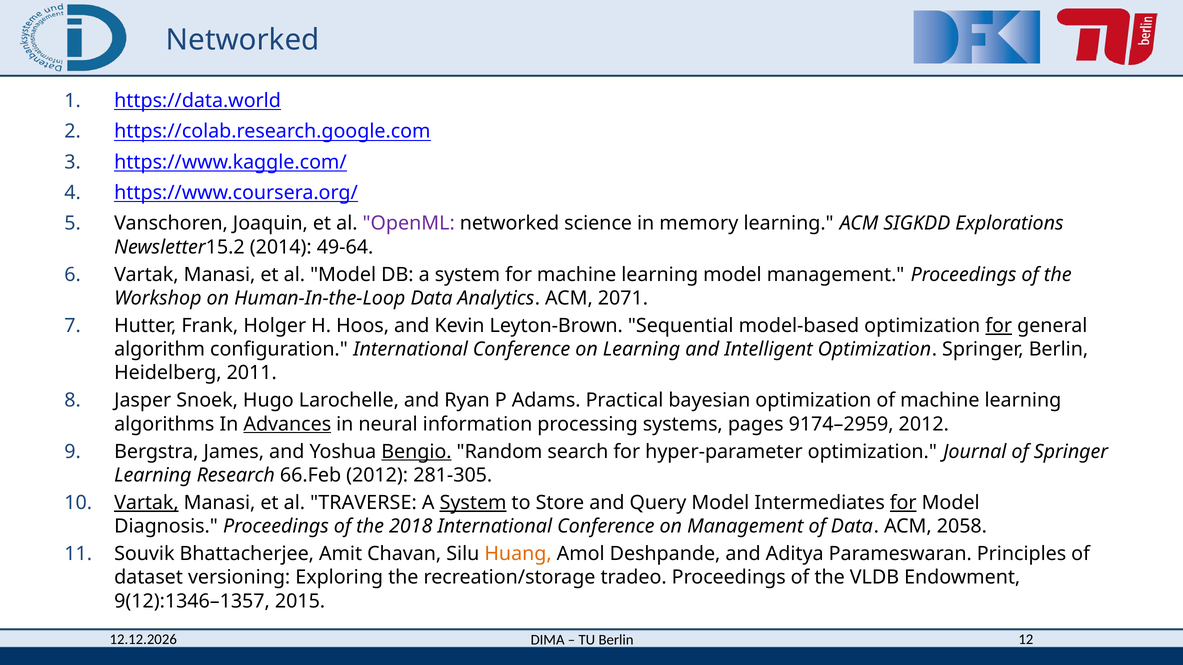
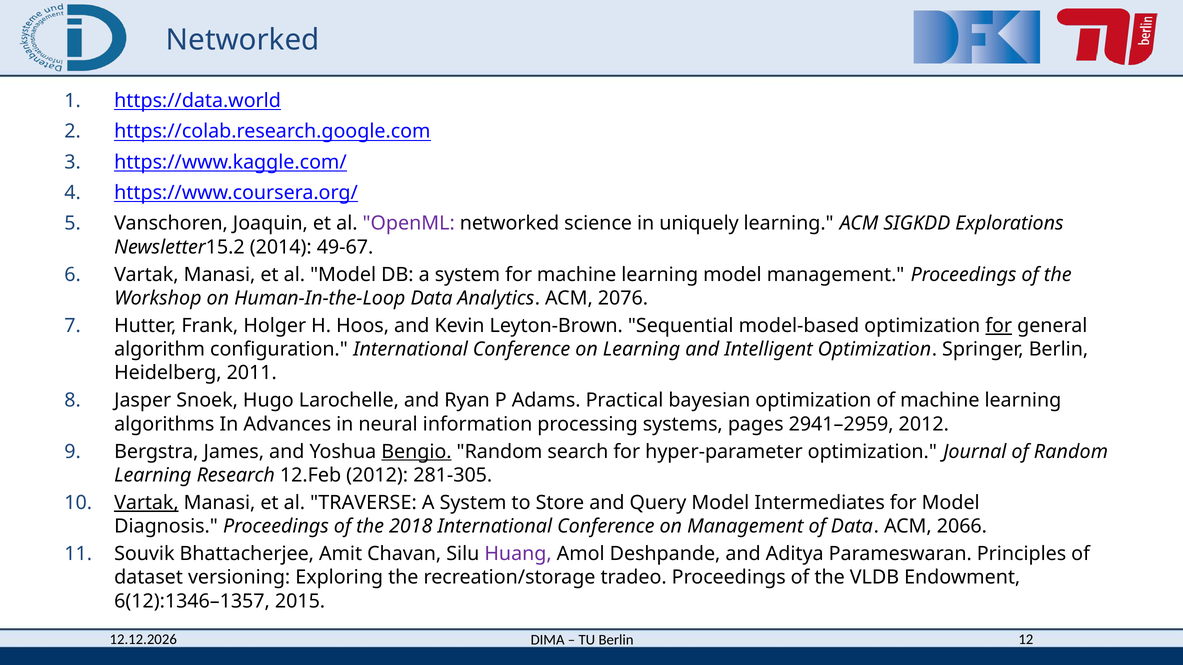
memory: memory -> uniquely (699, 224)
49-64: 49-64 -> 49-67 (345, 247)
2071: 2071 -> 2076 (623, 298)
Advances underline: present -> none (287, 424)
9174–2959: 9174–2959 -> 2941–2959 (841, 424)
of Springer: Springer -> Random (1071, 452)
66.Feb: 66.Feb -> 12.Feb (311, 476)
System underline: present -> none (473, 503)
for underline: present -> none (903, 503)
2058: 2058 -> 2066 (962, 527)
Huang colour: orange -> purple (518, 554)
9(12):1346–1357: 9(12):1346–1357 -> 6(12):1346–1357 (192, 601)
